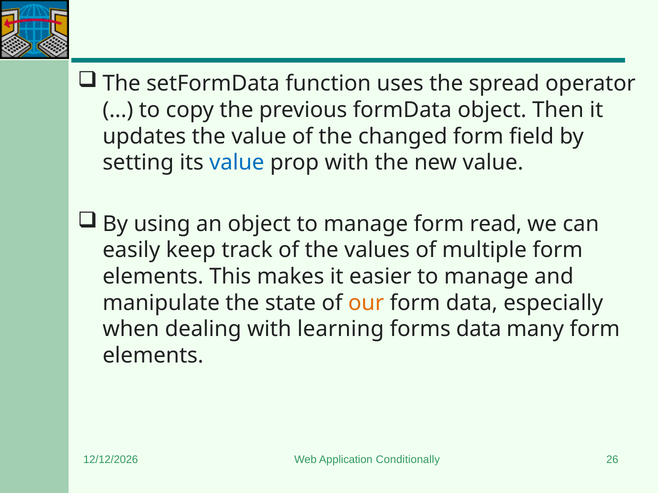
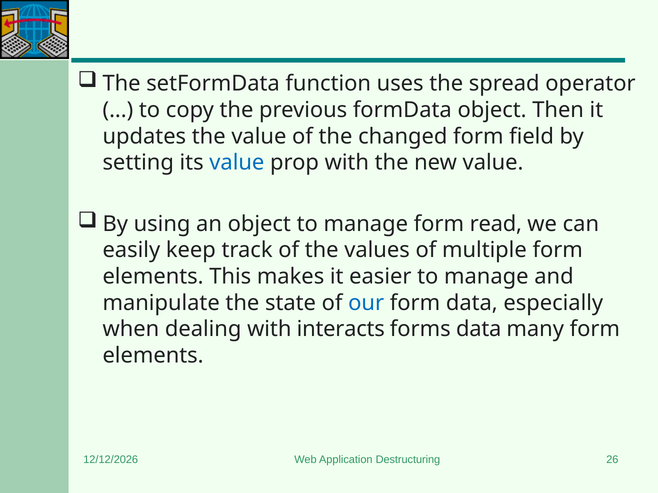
our colour: orange -> blue (366, 303)
learning: learning -> interacts (341, 329)
Conditionally: Conditionally -> Destructuring (408, 460)
